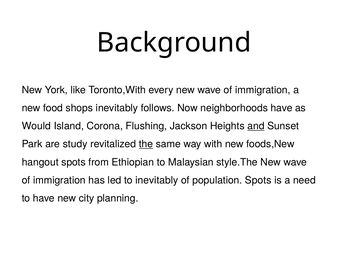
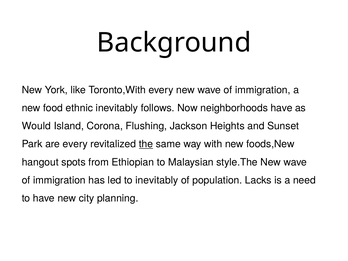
shops: shops -> ethnic (79, 108)
and underline: present -> none (256, 126)
are study: study -> every (75, 144)
population Spots: Spots -> Lacks (258, 180)
